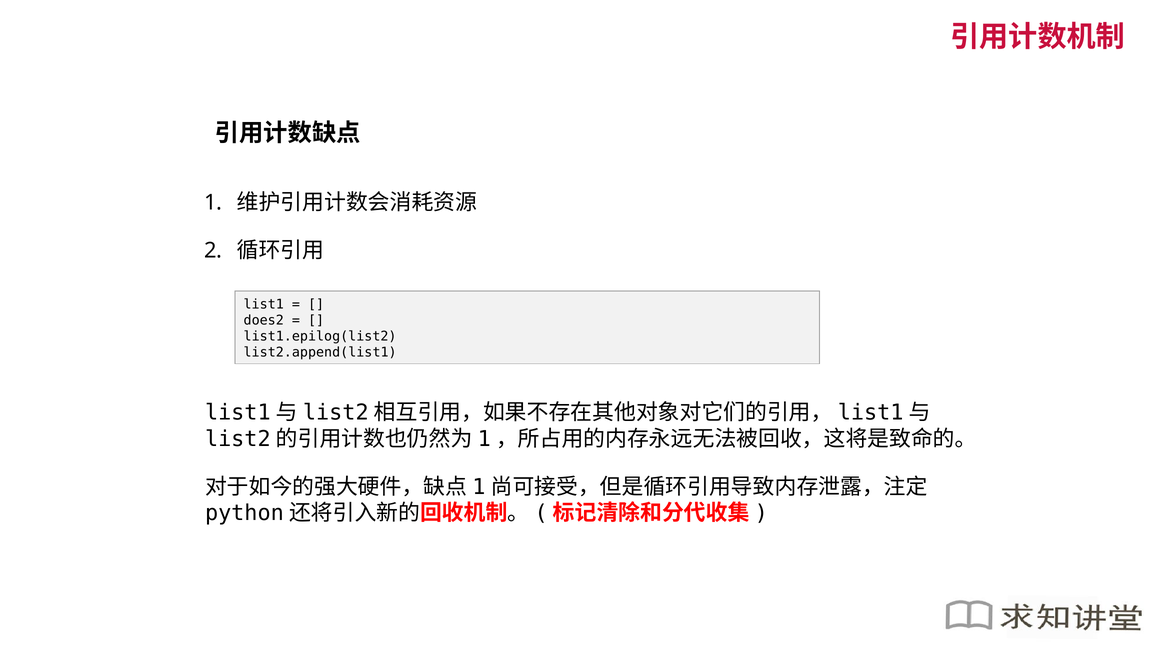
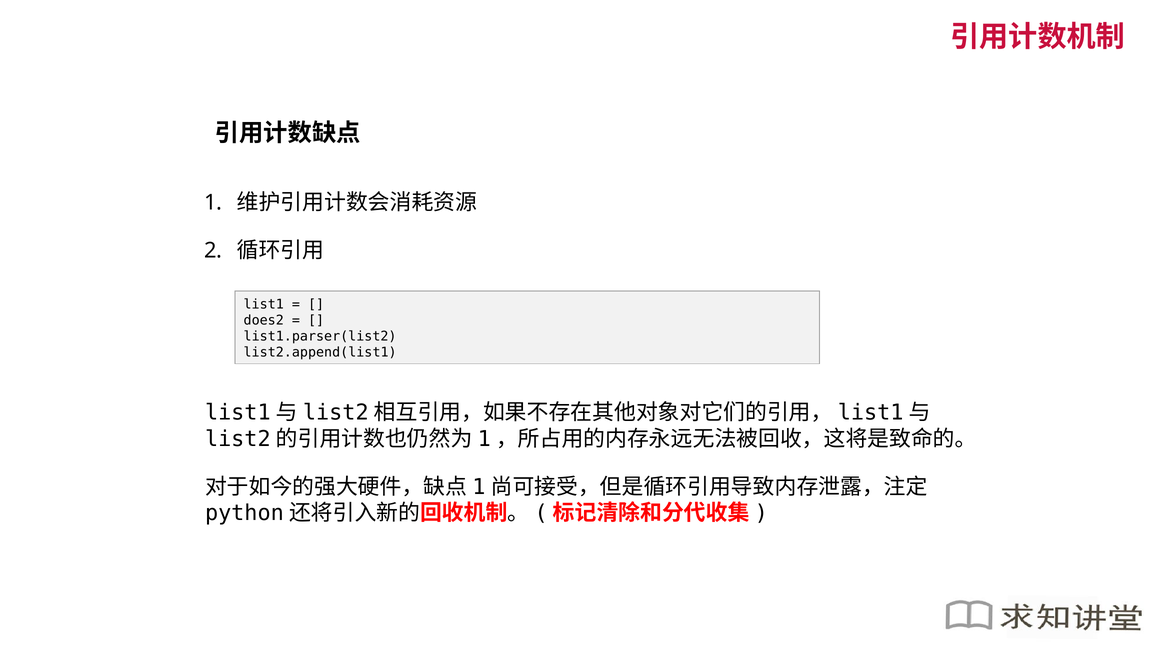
list1.epilog(list2: list1.epilog(list2 -> list1.parser(list2 (320, 336)
